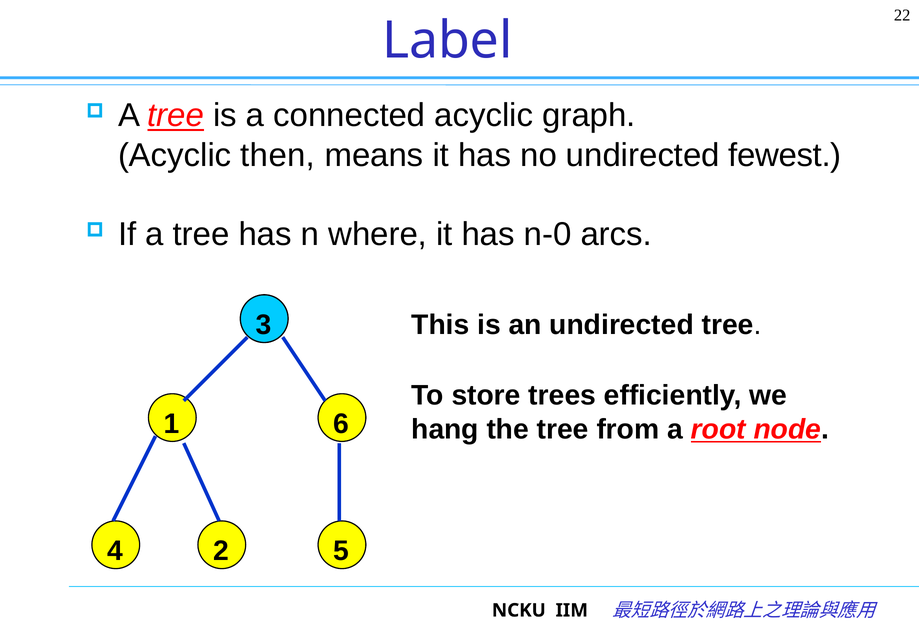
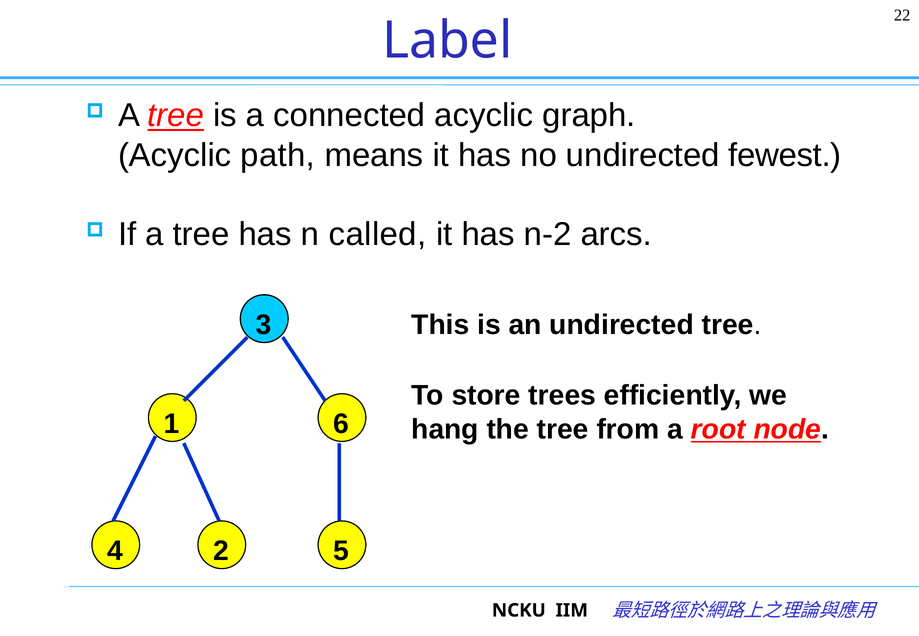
then: then -> path (278, 155)
where: where -> called (377, 234)
n-0: n-0 -> n-2 (548, 234)
